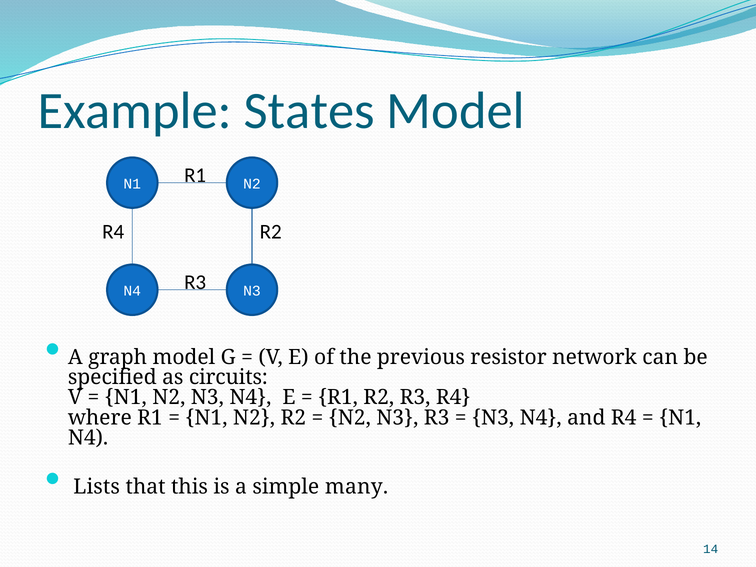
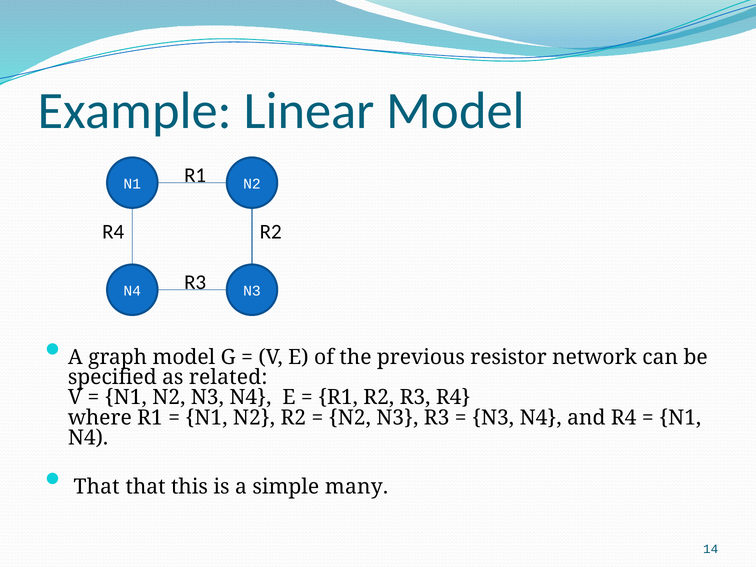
States: States -> Linear (309, 111)
circuits: circuits -> related (228, 377)
Lists: Lists -> That (97, 487)
